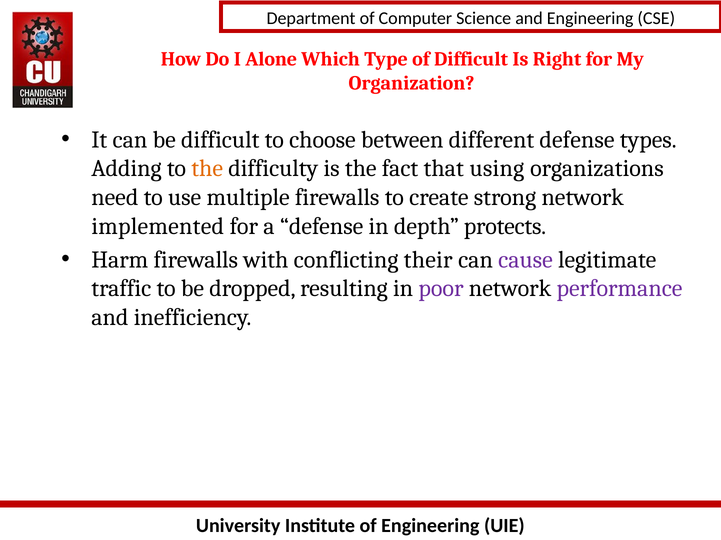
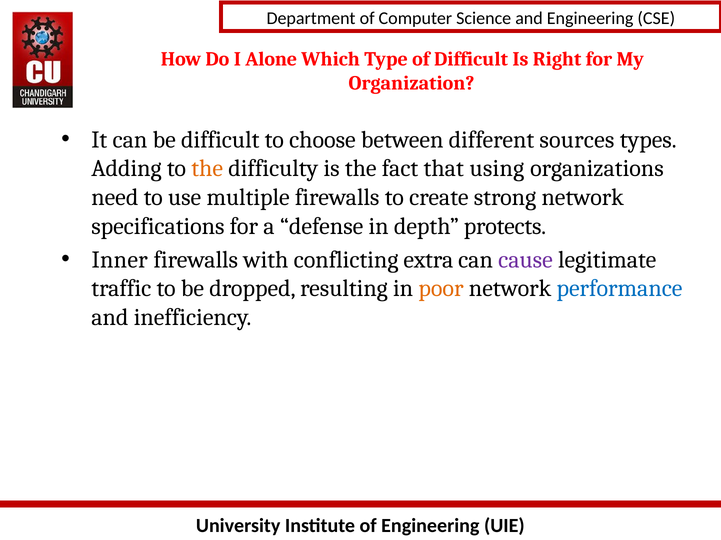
different defense: defense -> sources (577, 140)
implemented: implemented -> specifications (158, 226)
Harm: Harm -> Inner (120, 260)
their: their -> extra (428, 260)
poor colour: purple -> orange (441, 289)
performance colour: purple -> blue (620, 289)
